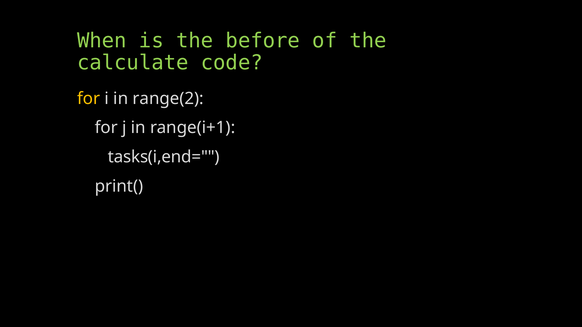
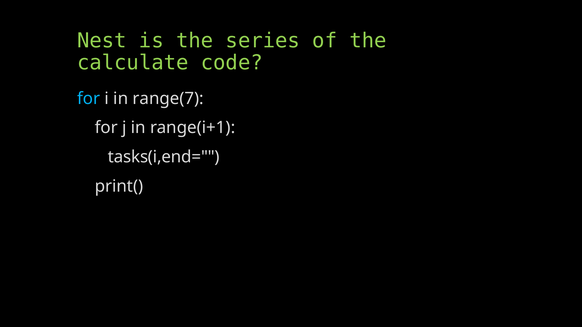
When: When -> Nest (102, 41)
before: before -> series (263, 41)
for colour: yellow -> light blue (89, 99)
range(2: range(2 -> range(7 (168, 99)
